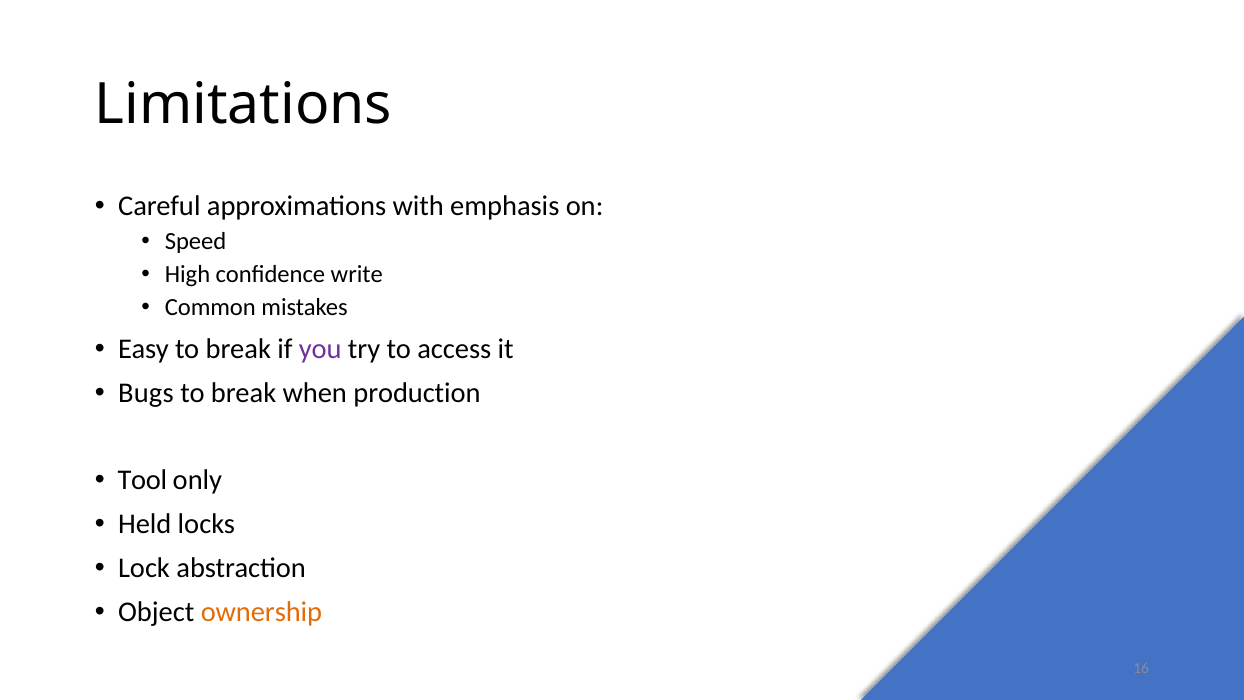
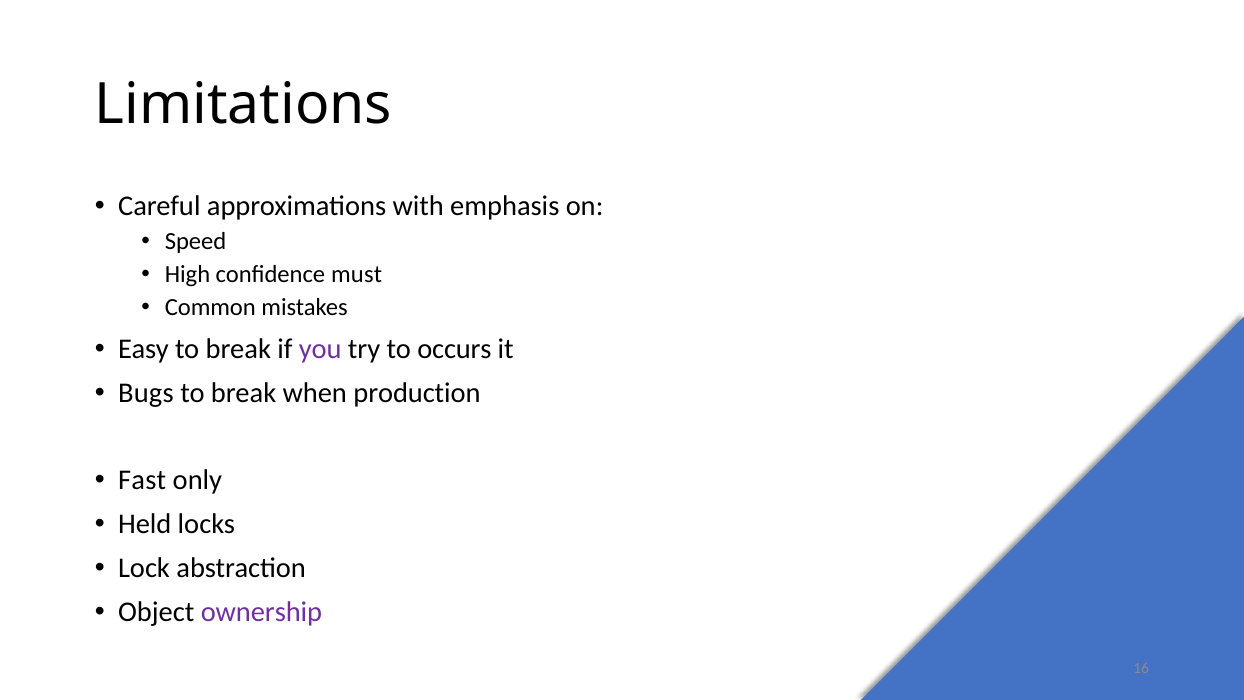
write: write -> must (357, 274)
access: access -> occurs (454, 349)
Tool: Tool -> Fast (142, 480)
ownership colour: orange -> purple (261, 612)
